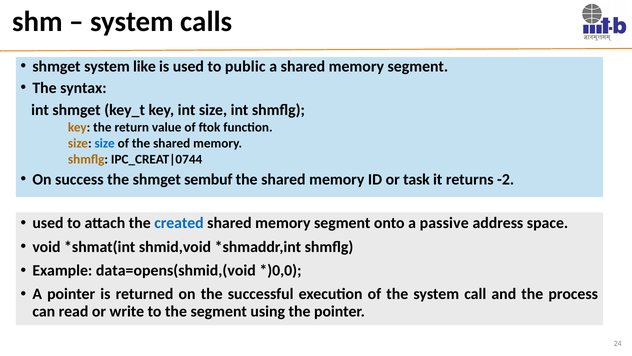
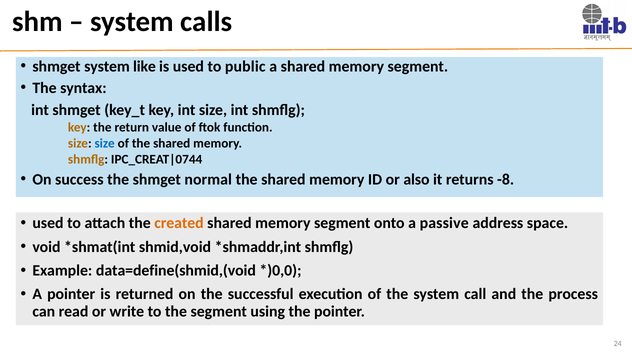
sembuf: sembuf -> normal (208, 179)
task: task -> also (416, 179)
-2: -2 -> -8 (506, 179)
created colour: blue -> orange (179, 223)
data=opens(shmid,(void: data=opens(shmid,(void -> data=define(shmid,(void (176, 270)
